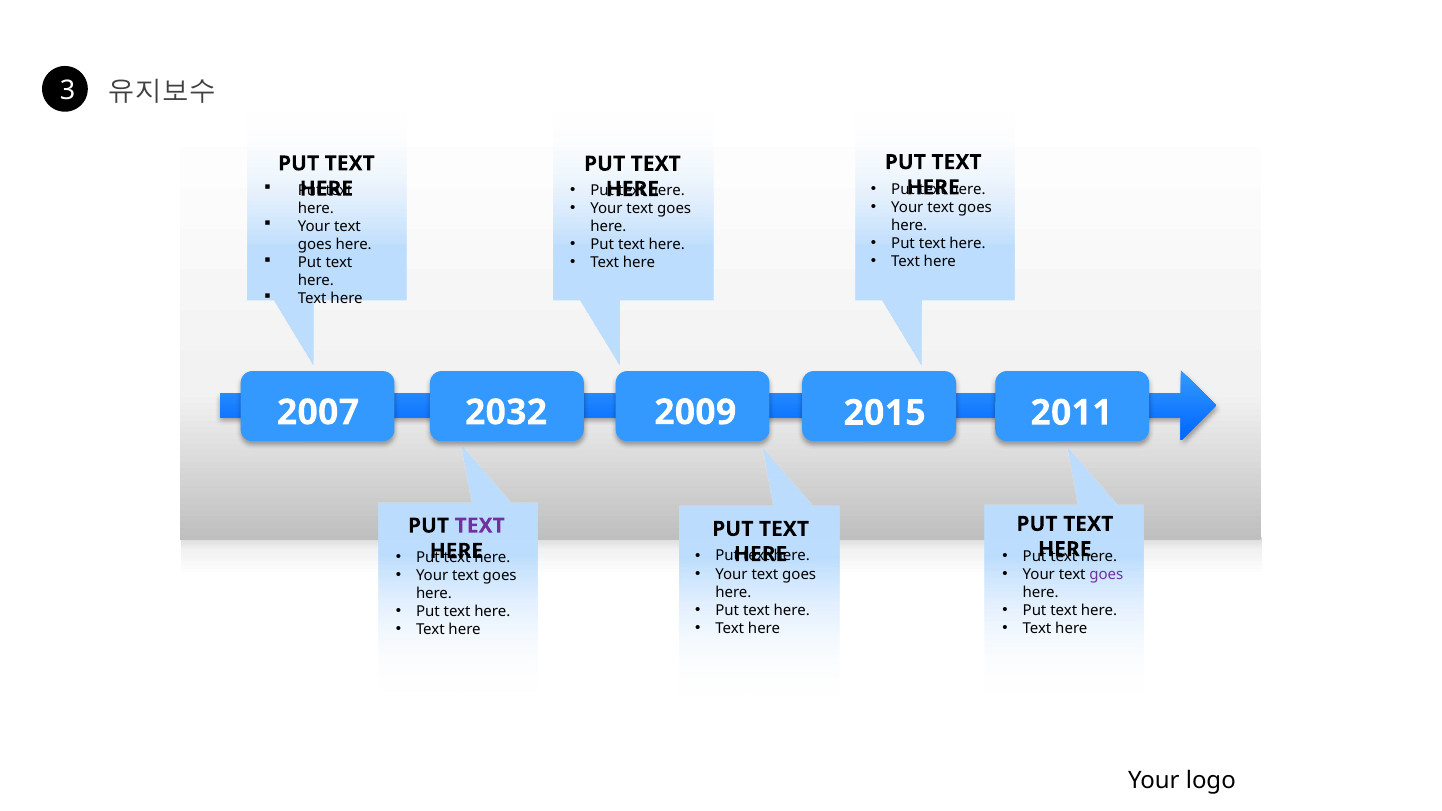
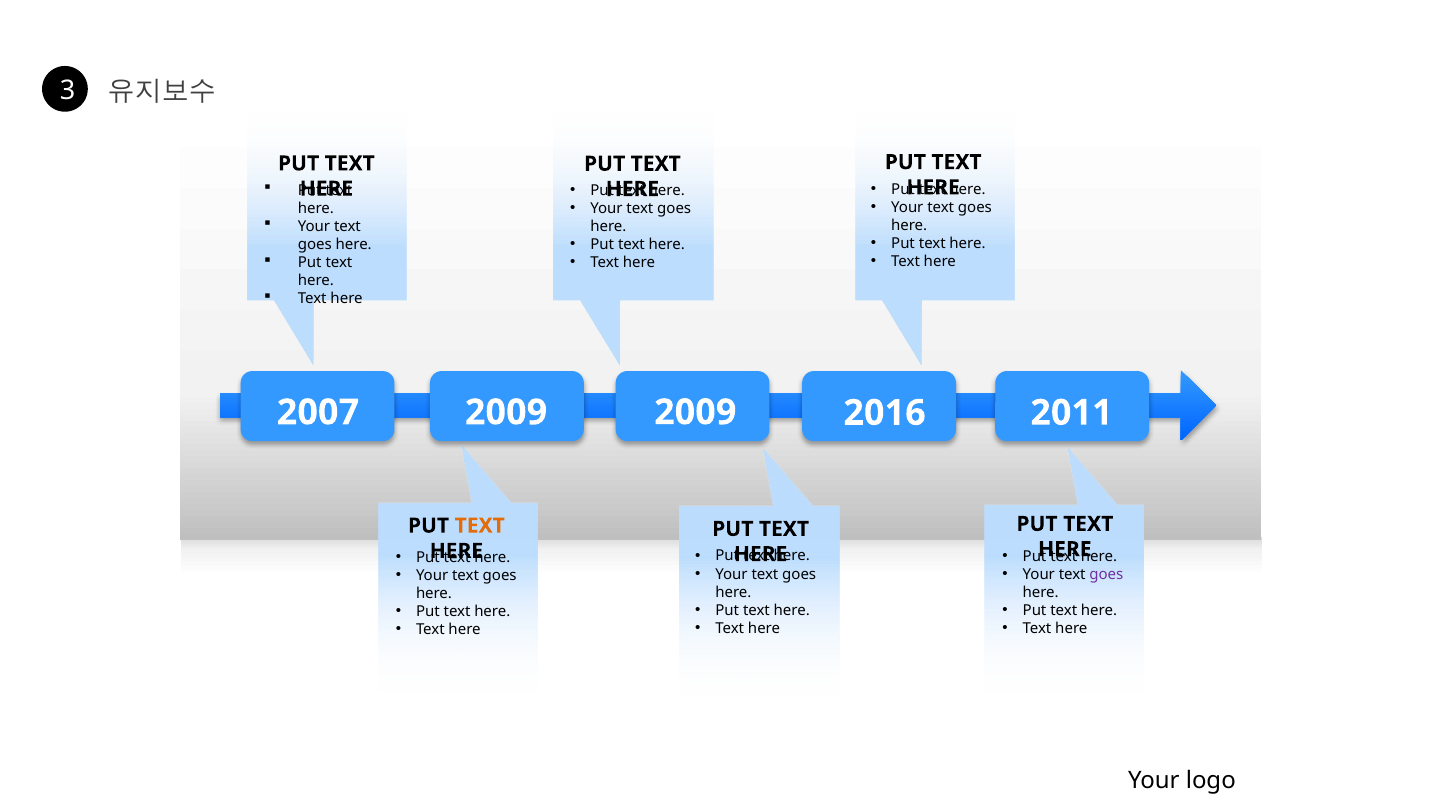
2007 2032: 2032 -> 2009 (506, 412)
2015: 2015 -> 2016 (885, 413)
TEXT colour: purple -> orange (480, 526)
